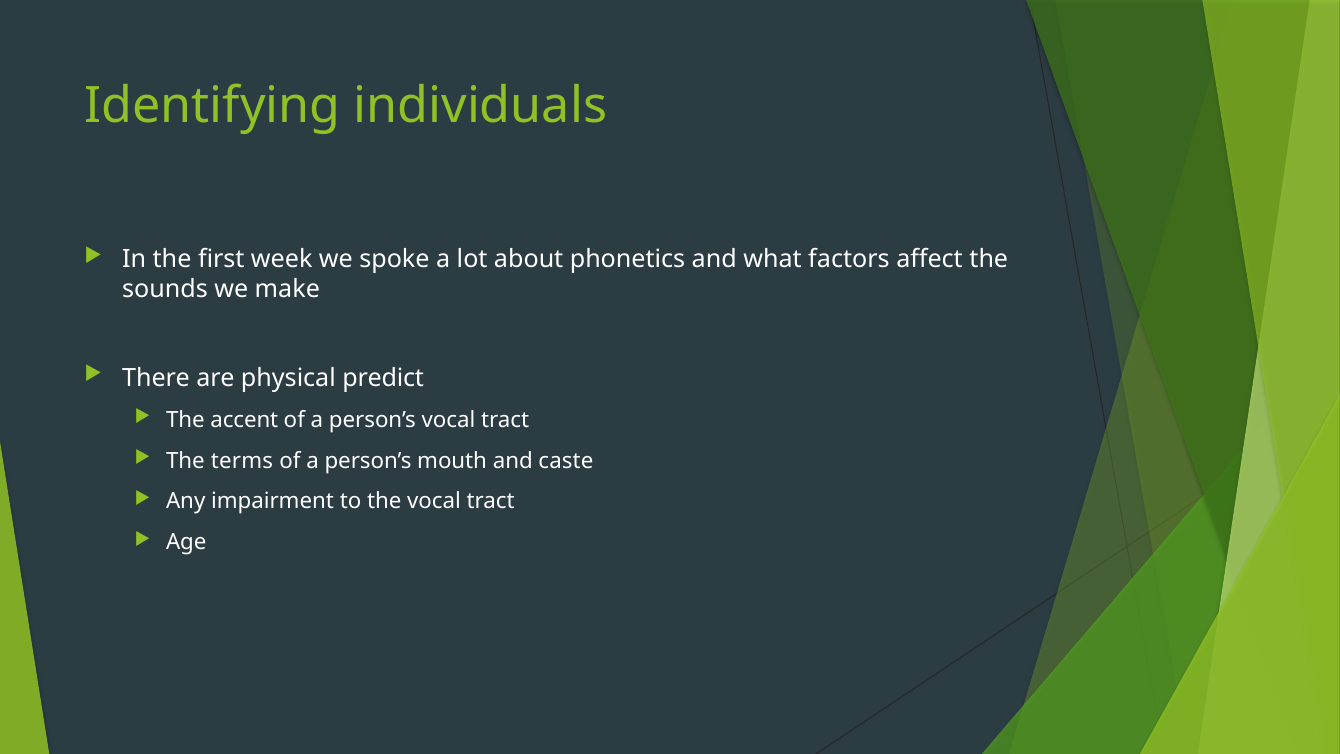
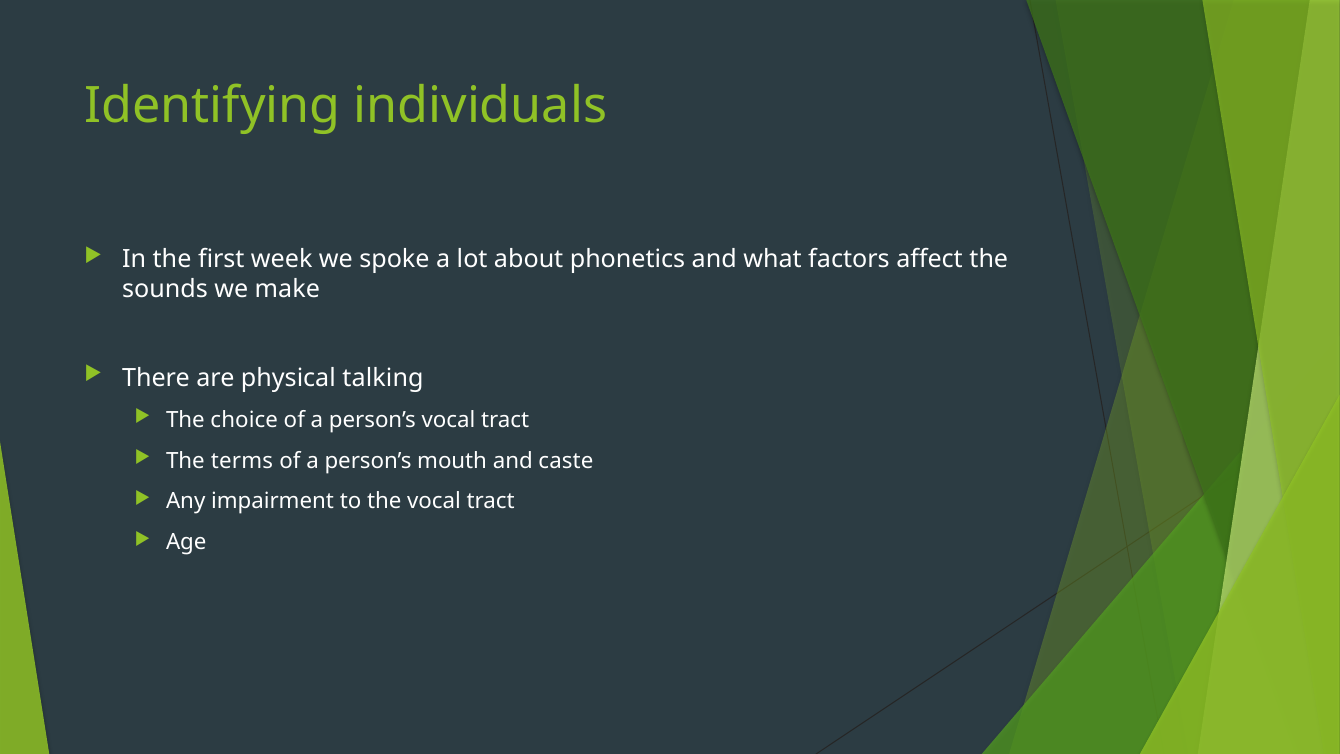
predict: predict -> talking (383, 378)
accent: accent -> choice (244, 420)
